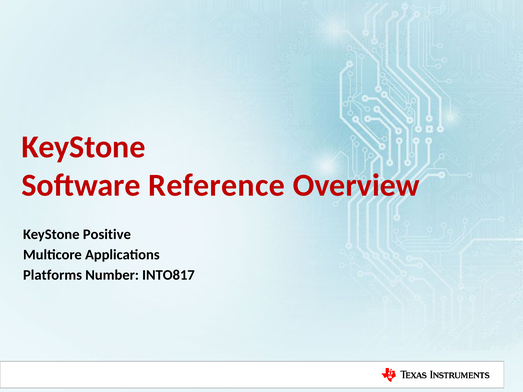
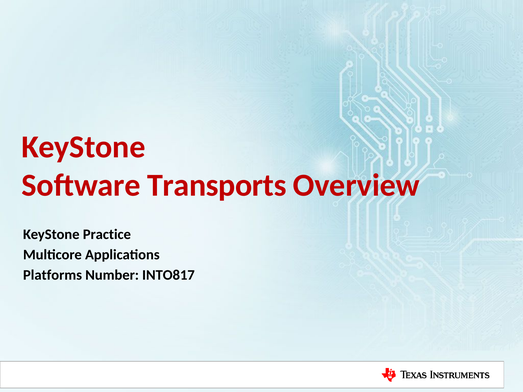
Reference: Reference -> Transports (217, 185)
Positive: Positive -> Practice (107, 235)
